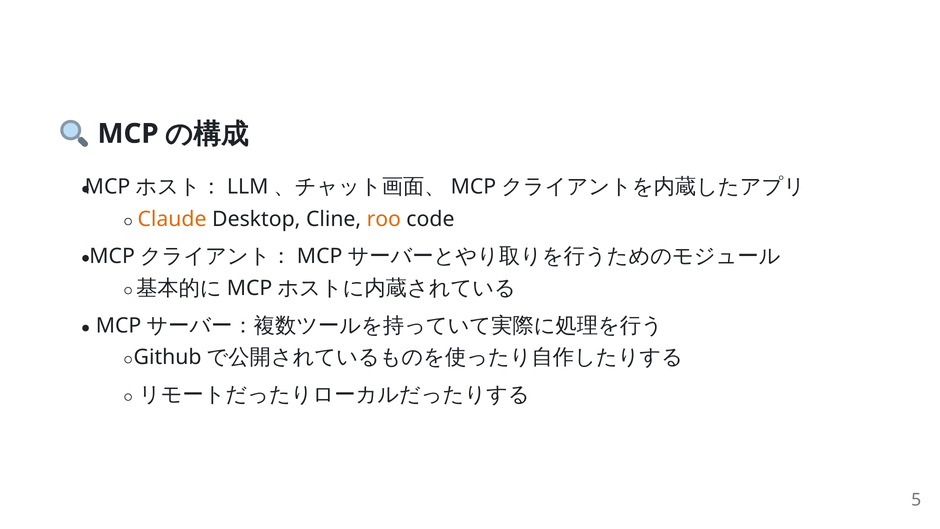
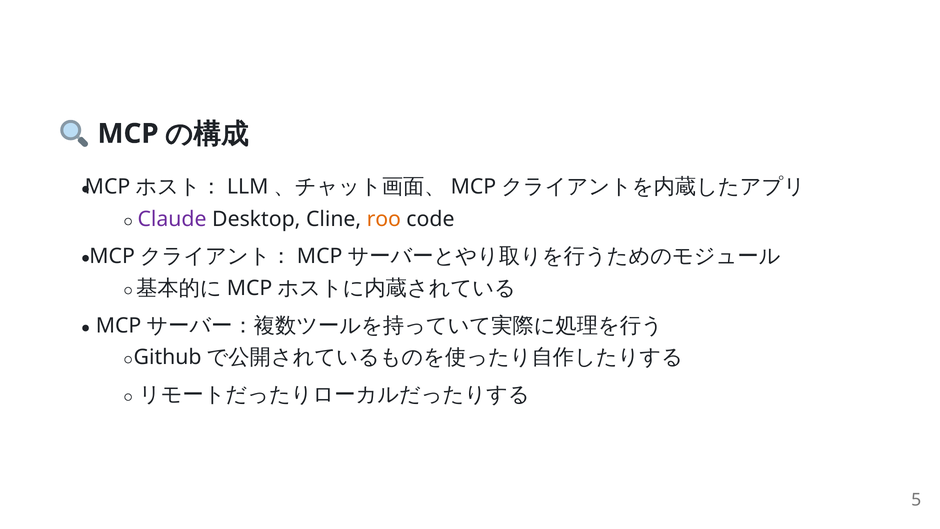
Claude colour: orange -> purple (172, 219)
